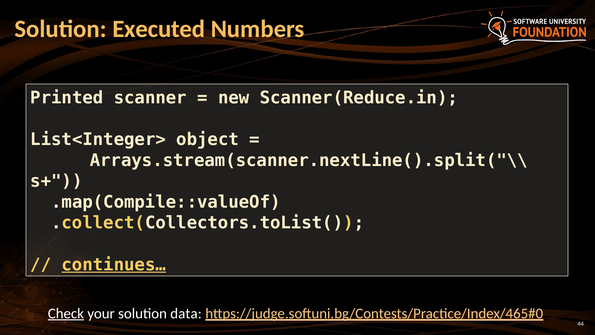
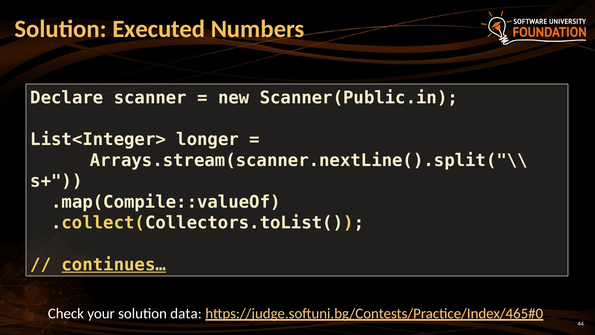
Printed: Printed -> Declare (67, 98)
Scanner(Reduce.in: Scanner(Reduce.in -> Scanner(Public.in (359, 98)
object: object -> longer (208, 139)
Check underline: present -> none (66, 313)
